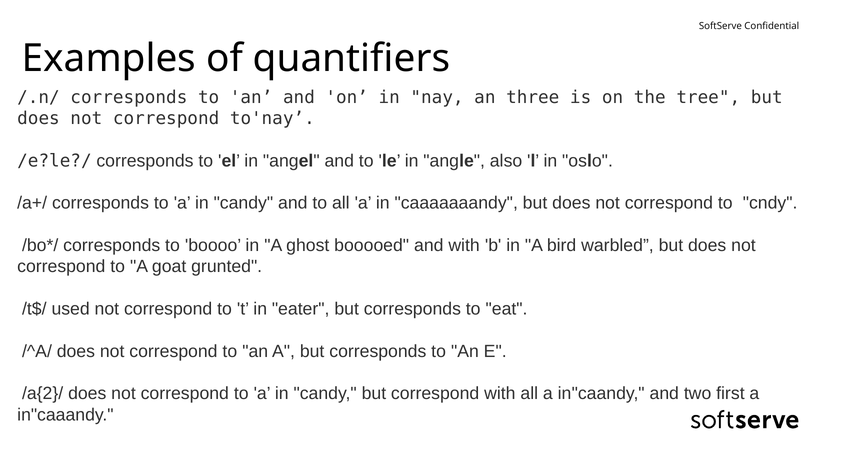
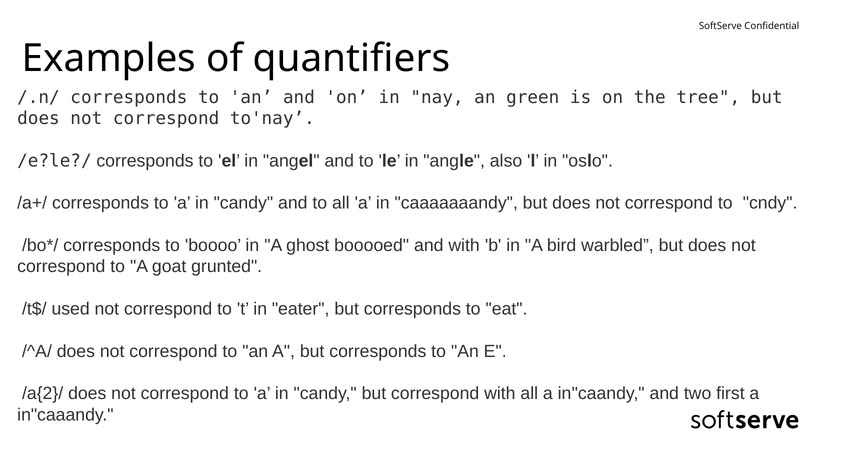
three: three -> green (533, 97)
